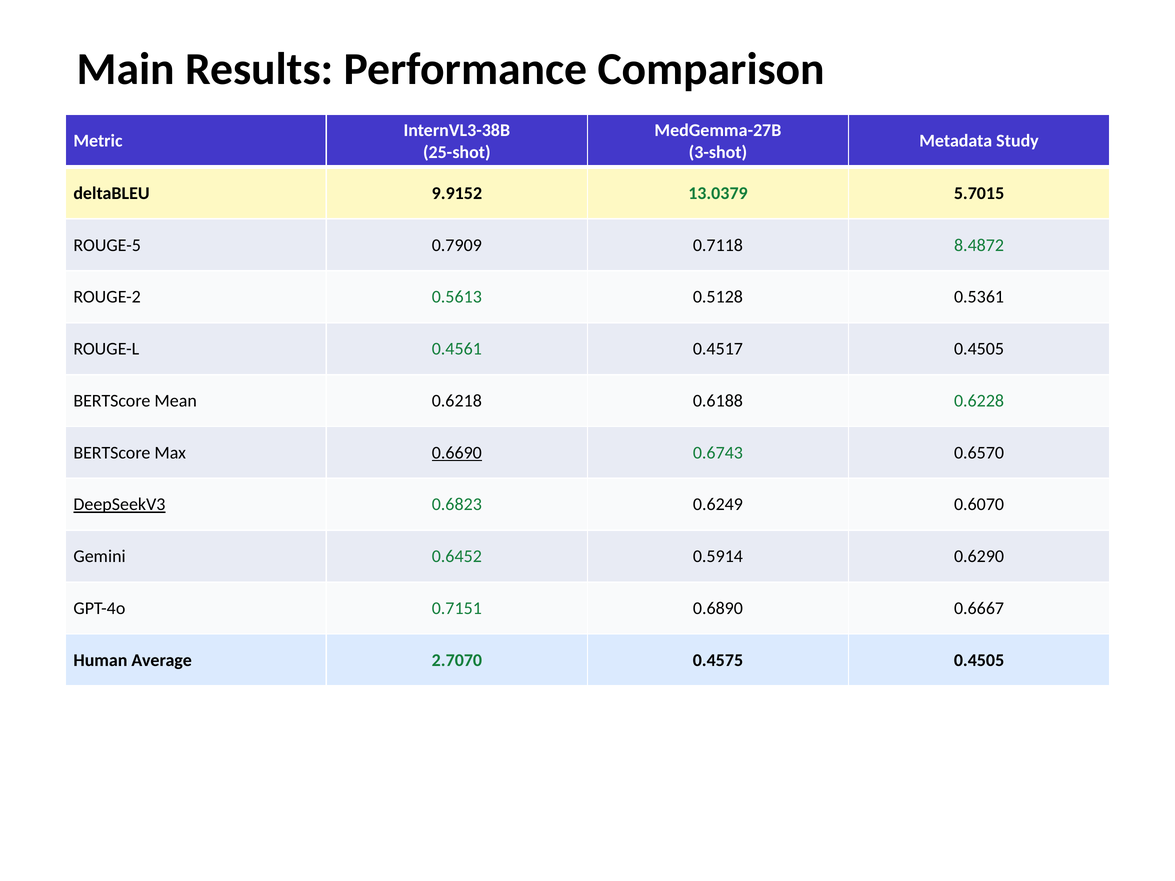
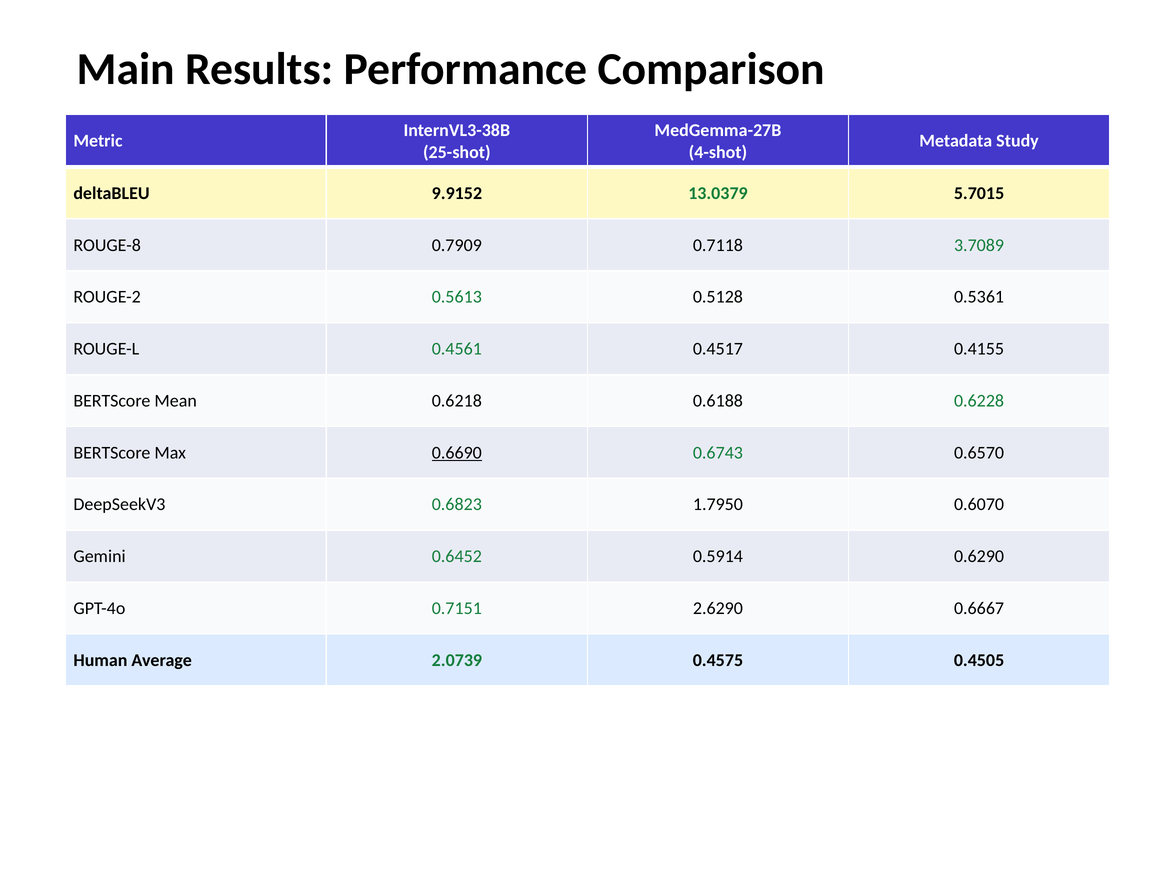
3-shot: 3-shot -> 4-shot (718, 153)
ROUGE-5: ROUGE-5 -> ROUGE-8 (107, 245)
8.4872: 8.4872 -> 3.7089 (979, 245)
0.4517 0.4505: 0.4505 -> 0.4155 (979, 349)
DeepSeekV3 underline: present -> none (119, 505)
0.6249: 0.6249 -> 1.7950 (718, 505)
0.6890: 0.6890 -> 2.6290 (718, 609)
2.7070: 2.7070 -> 2.0739 (457, 660)
